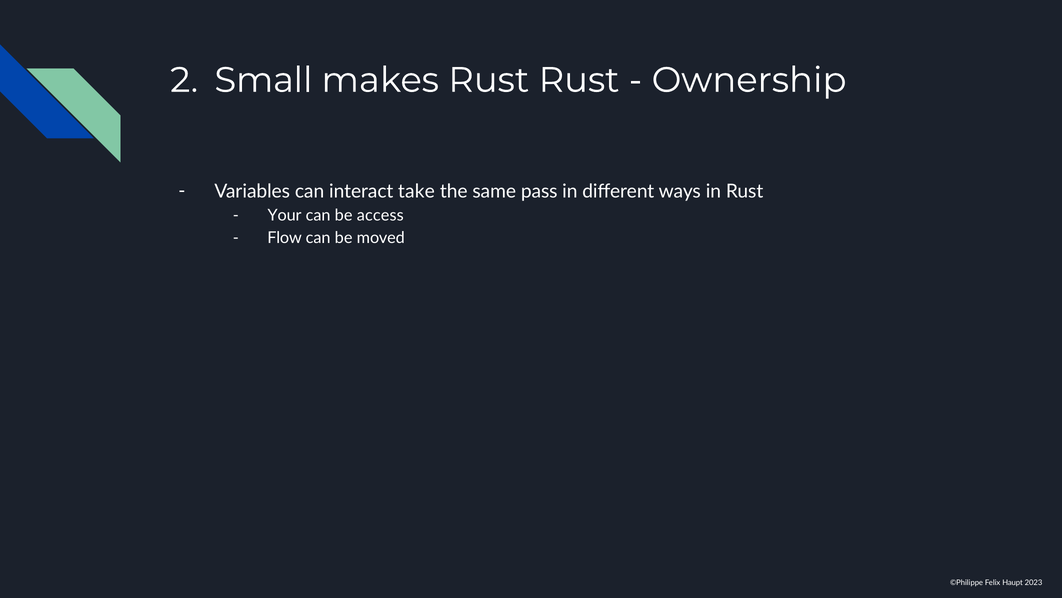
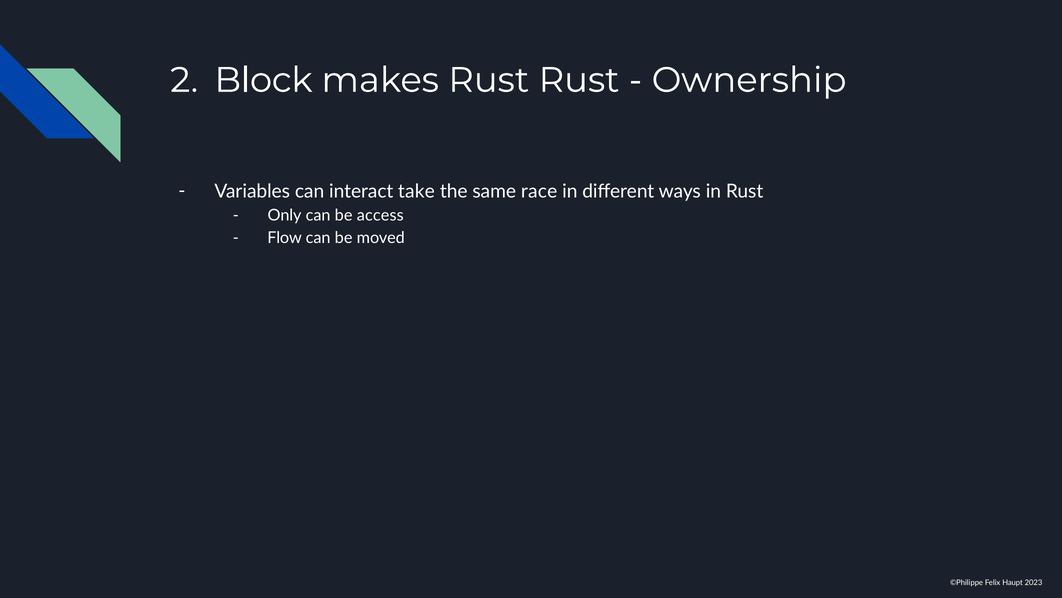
Small: Small -> Block (263, 80)
pass: pass -> race (539, 191)
Your: Your -> Only (284, 215)
